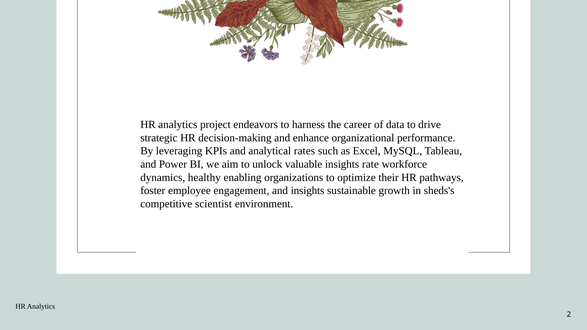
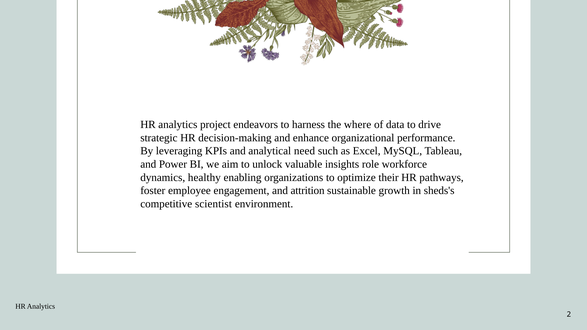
career: career -> where (358, 125)
rates: rates -> need (304, 151)
rate: rate -> role (370, 164)
and insights: insights -> attrition (308, 191)
